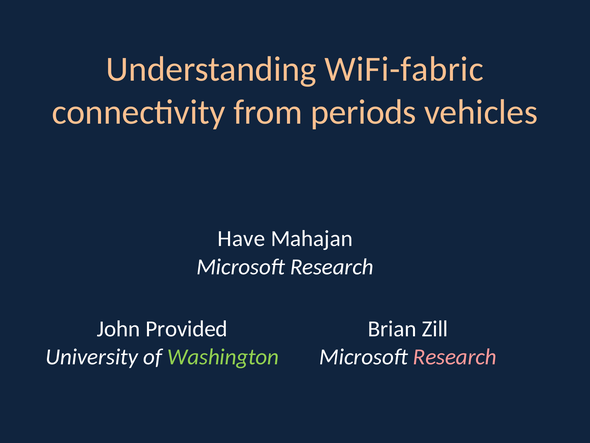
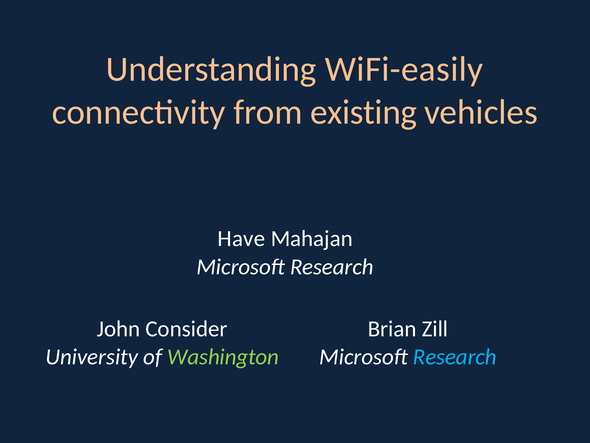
WiFi-fabric: WiFi-fabric -> WiFi-easily (404, 69)
periods: periods -> existing (364, 112)
Provided: Provided -> Consider (186, 328)
Research colour: pink -> light blue (455, 357)
